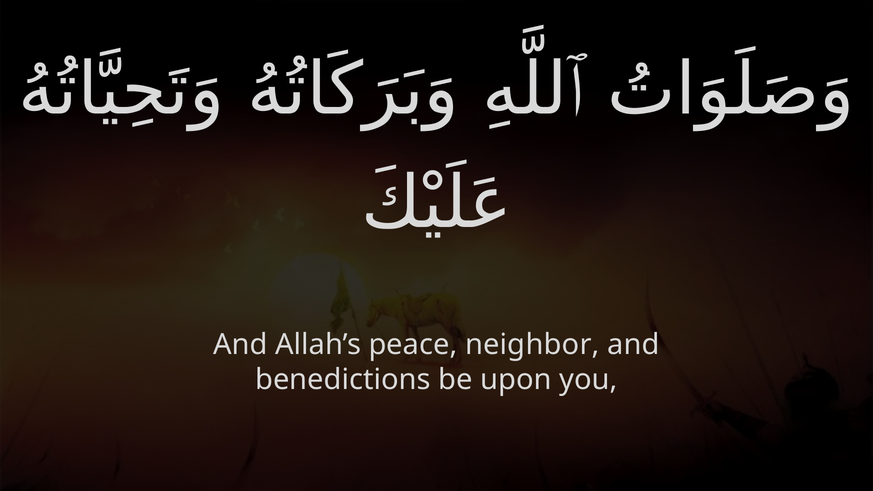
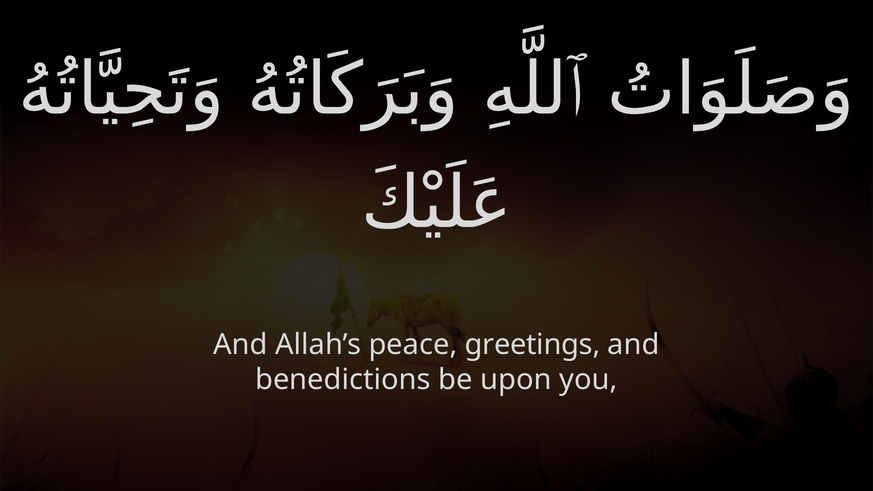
neighbor: neighbor -> greetings (533, 345)
